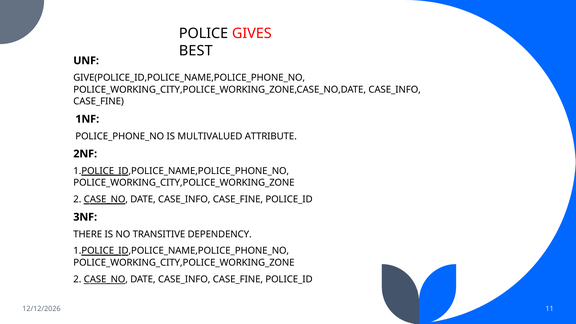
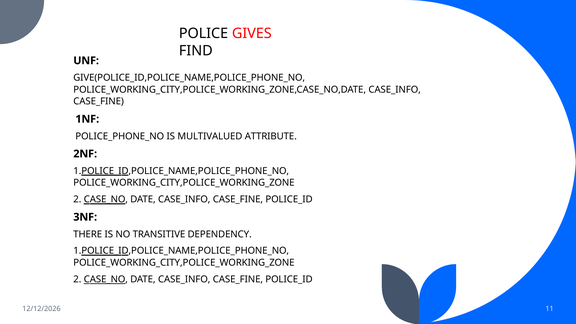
BEST: BEST -> FIND (196, 51)
